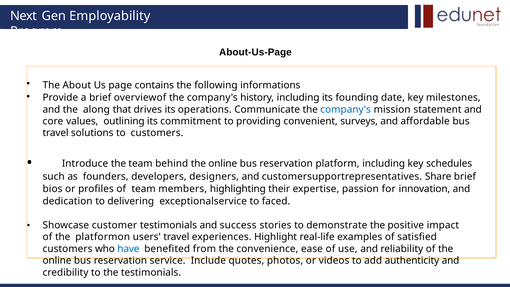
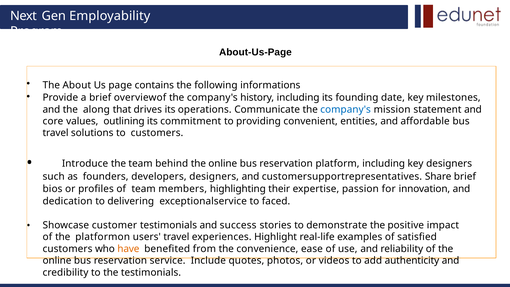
surveys: surveys -> entities (359, 121)
key schedules: schedules -> designers (449, 163)
have colour: blue -> orange (128, 249)
